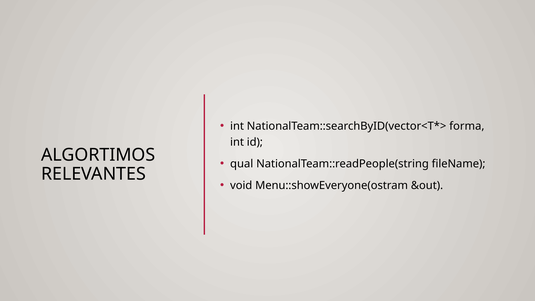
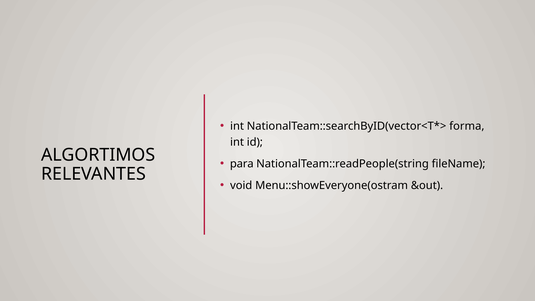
qual: qual -> para (242, 164)
